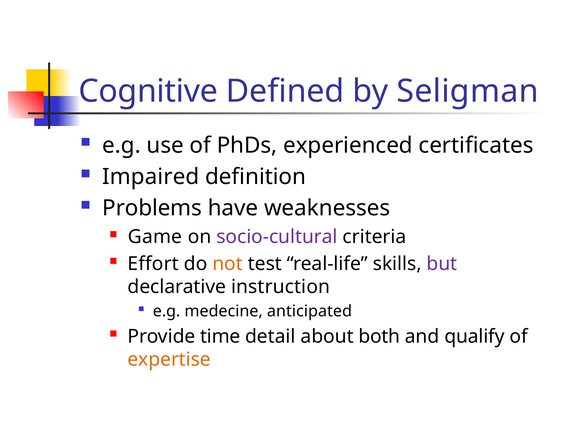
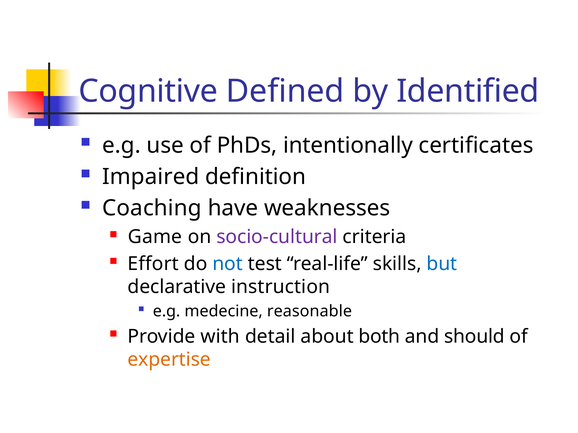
Seligman: Seligman -> Identified (468, 91)
experienced: experienced -> intentionally (348, 146)
Problems: Problems -> Coaching (152, 208)
not colour: orange -> blue (228, 264)
but colour: purple -> blue (442, 264)
anticipated: anticipated -> reasonable (309, 311)
time: time -> with (220, 337)
qualify: qualify -> should (474, 337)
